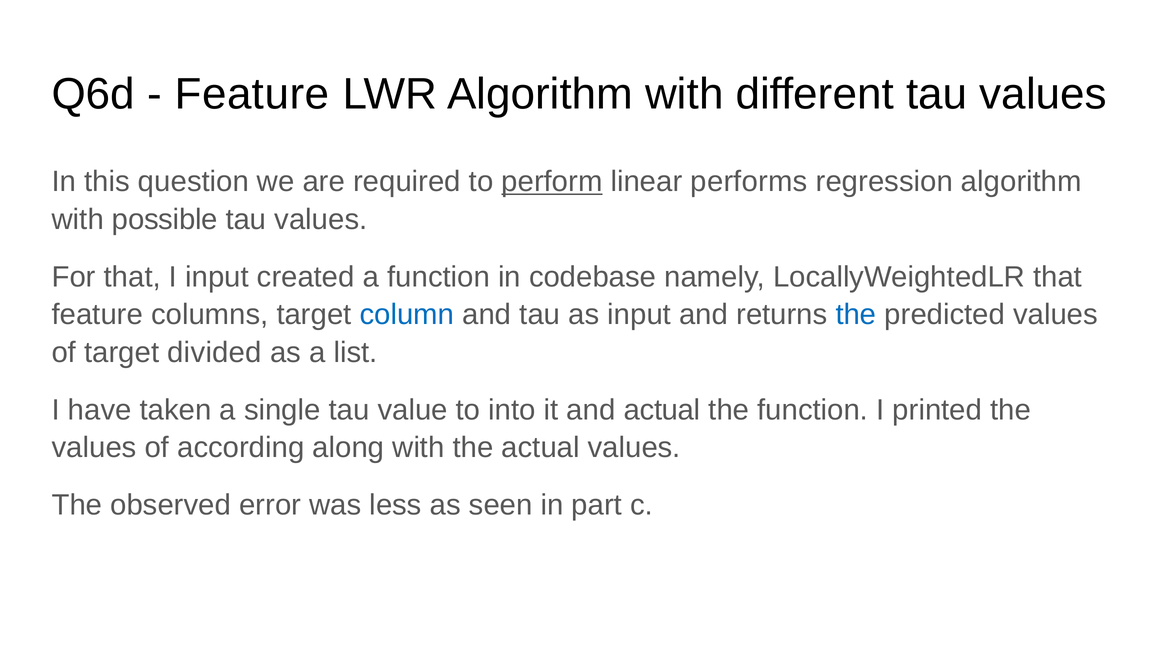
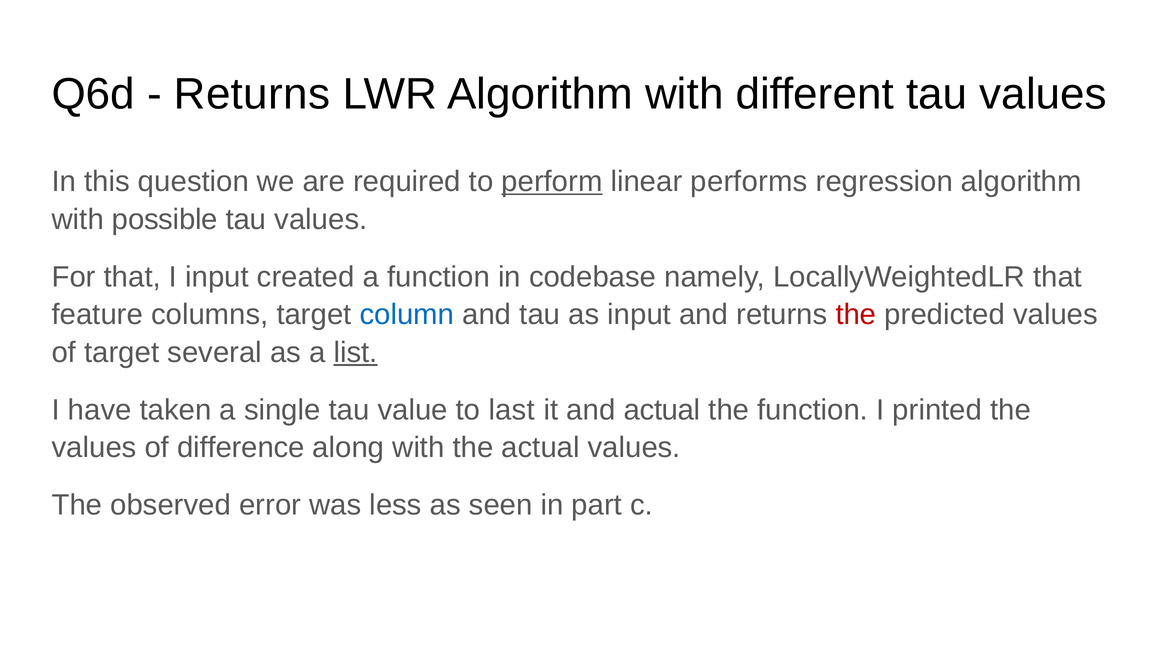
Feature: Feature -> Returns (252, 94)
the colour: blue -> red (856, 314)
divided: divided -> several (215, 352)
list underline: none -> present (355, 352)
into: into -> last (512, 409)
according: according -> difference (241, 447)
